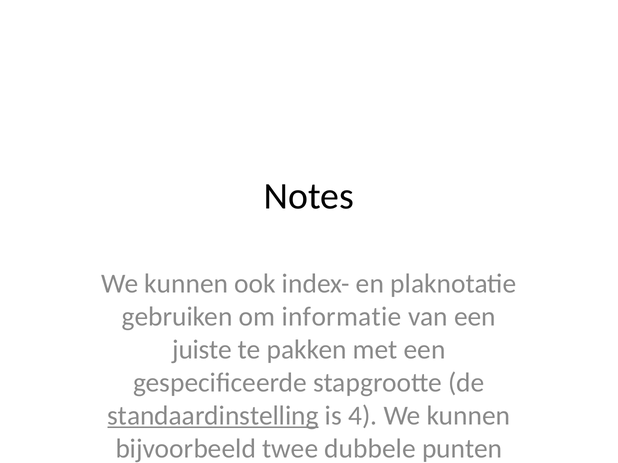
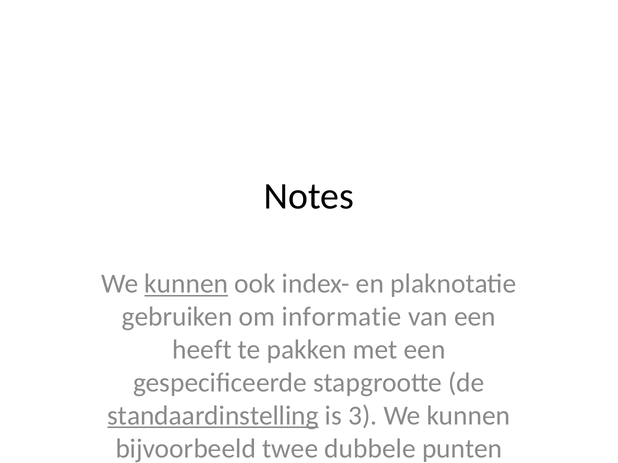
kunnen underline: none -> present (186, 284)
juiste: juiste -> heeft (202, 350)
4: 4 -> 3 (363, 416)
